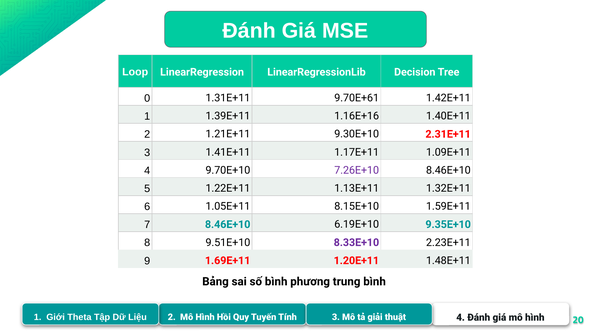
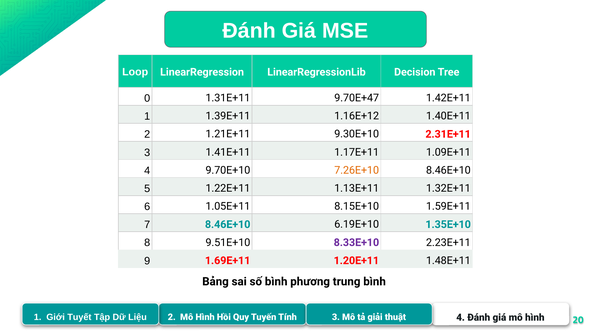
9.70E+61: 9.70E+61 -> 9.70E+47 (357, 98)
1.16E+16: 1.16E+16 -> 1.16E+12 (357, 116)
7.26E+10 colour: purple -> orange (357, 170)
9.35E+10: 9.35E+10 -> 1.35E+10 (448, 224)
Theta: Theta -> Tuyết (79, 317)
